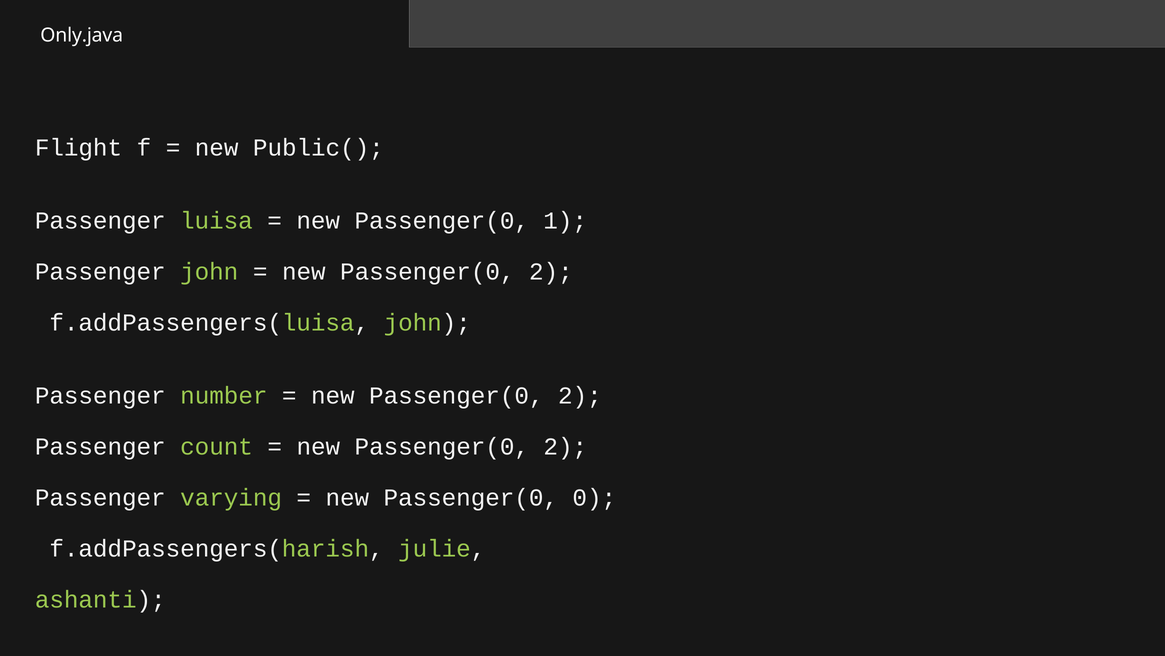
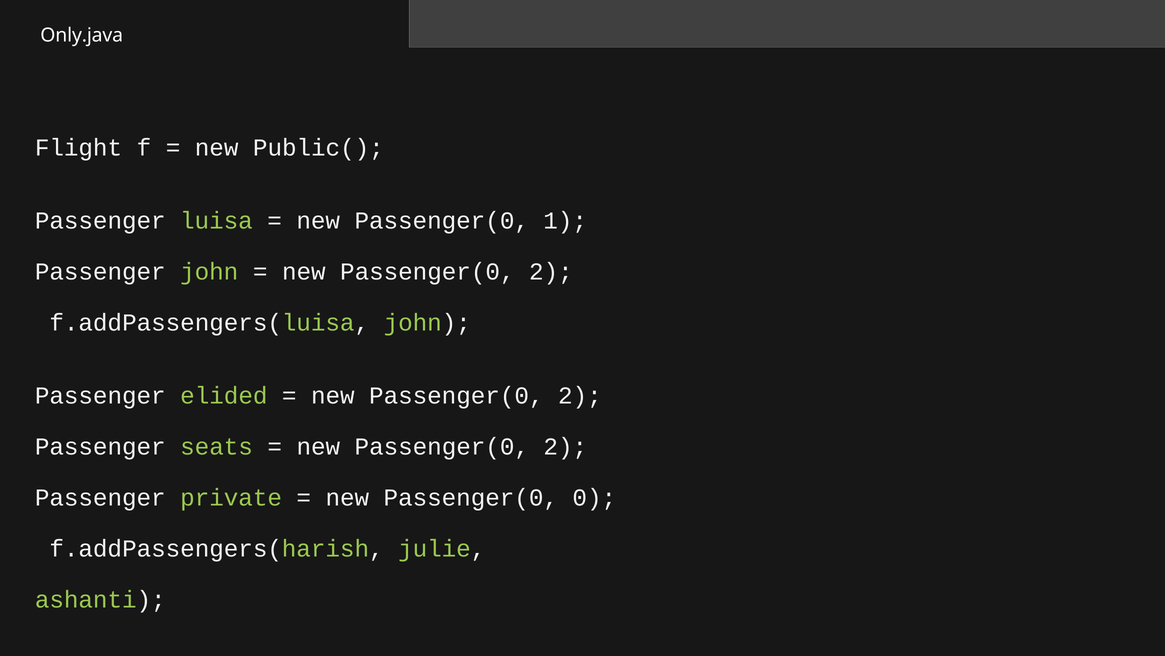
number: number -> elided (224, 395)
count: count -> seats (217, 446)
varying: varying -> private (231, 497)
